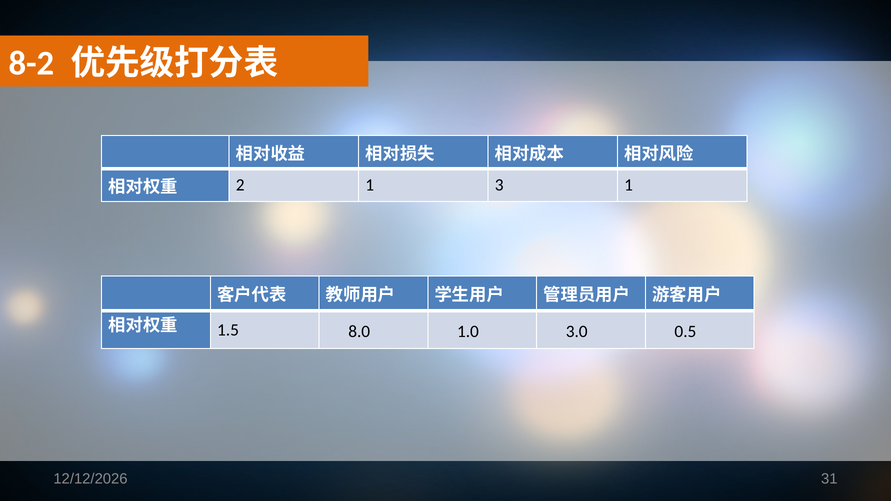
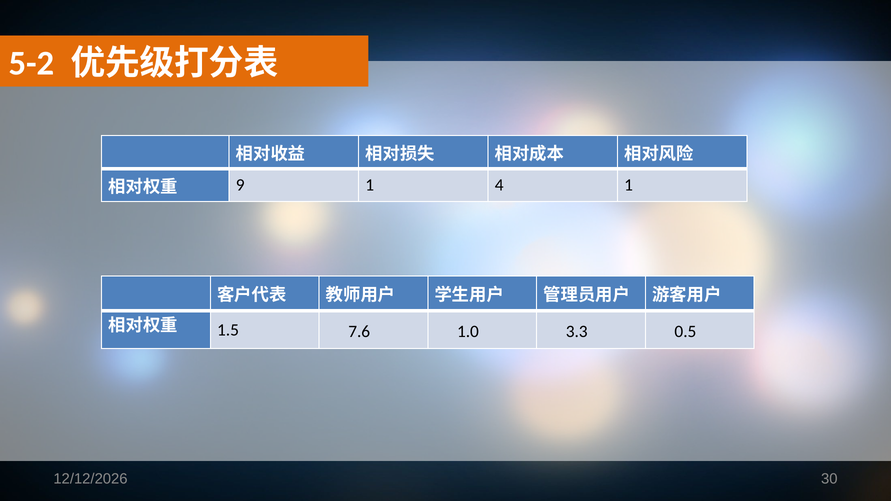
8-2: 8-2 -> 5-2 (32, 63)
2: 2 -> 9 (240, 185)
3: 3 -> 4 (499, 185)
8.0: 8.0 -> 7.6 (359, 332)
3.0: 3.0 -> 3.3 (577, 332)
31: 31 -> 30 (829, 479)
